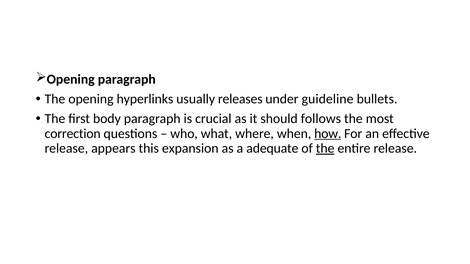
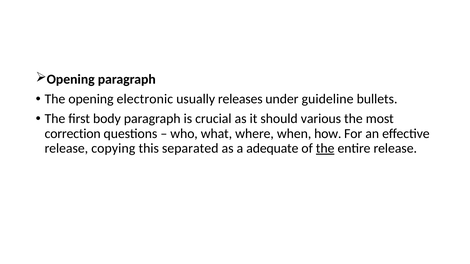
hyperlinks: hyperlinks -> electronic (145, 99)
follows: follows -> various (321, 119)
how underline: present -> none (328, 134)
appears: appears -> copying (113, 148)
expansion: expansion -> separated (190, 148)
